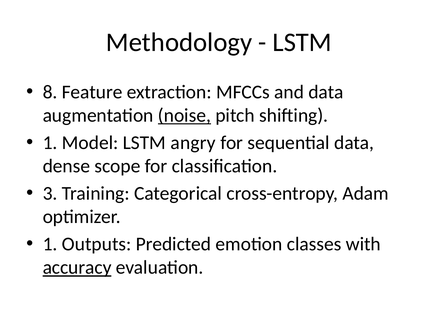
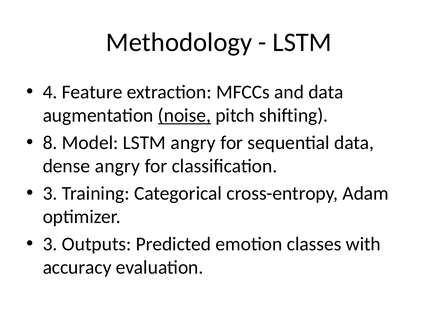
8: 8 -> 4 (50, 92)
1: 1 -> 8 (50, 143)
dense scope: scope -> angry (117, 166)
1: 1 -> 3 (50, 244)
accuracy underline: present -> none (77, 267)
